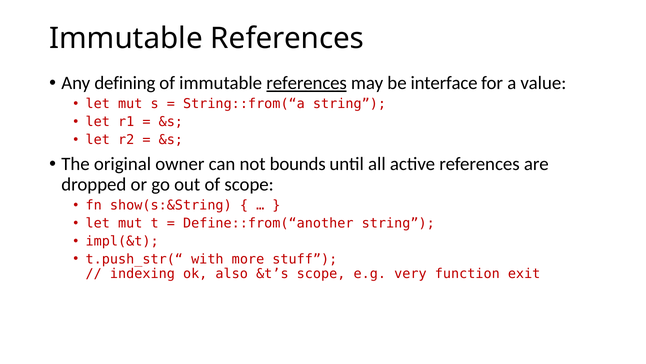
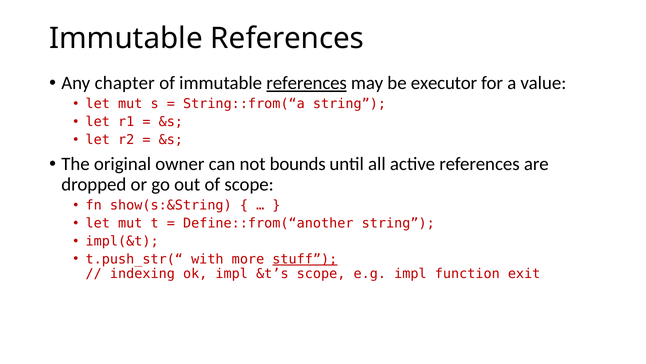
defining: defining -> chapter (125, 83)
interface: interface -> executor (444, 83)
stuff underline: none -> present (305, 259)
ok also: also -> impl (232, 273)
e.g very: very -> impl (410, 273)
